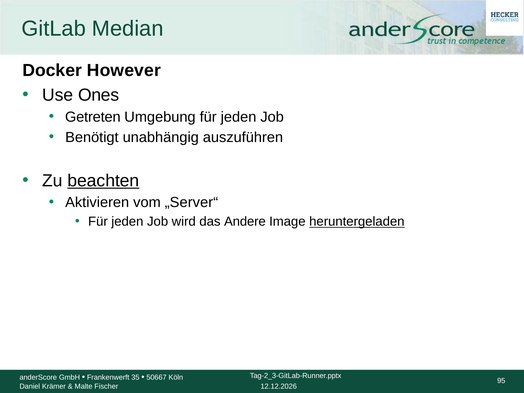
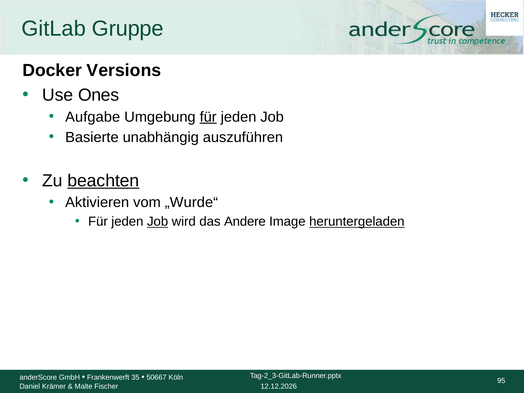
Median: Median -> Gruppe (128, 29)
However: However -> Versions (124, 71)
Getreten: Getreten -> Aufgabe (93, 117)
für underline: none -> present (208, 117)
Benötigt: Benötigt -> Basierte (92, 137)
„Server“: „Server“ -> „Wurde“ (191, 203)
Job underline: none -> present (158, 222)
